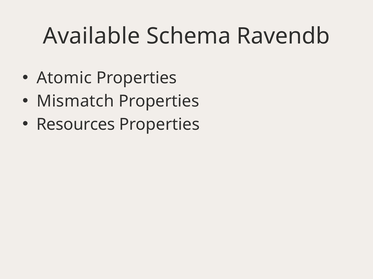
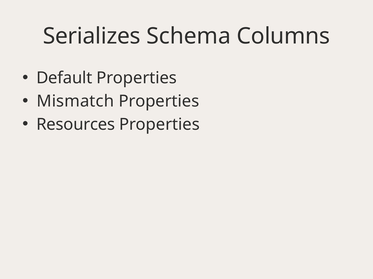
Available: Available -> Serializes (92, 36)
Ravendb: Ravendb -> Columns (283, 36)
Atomic: Atomic -> Default (64, 78)
